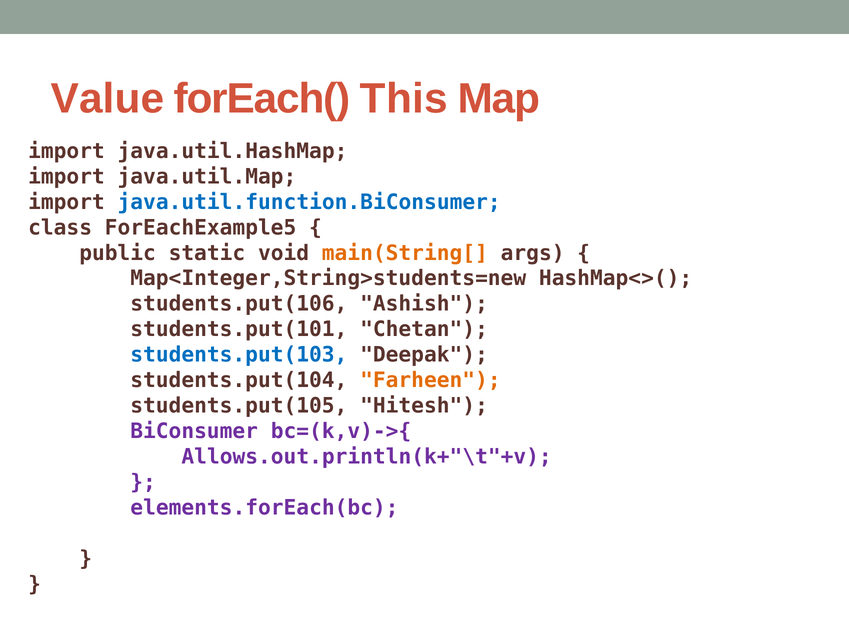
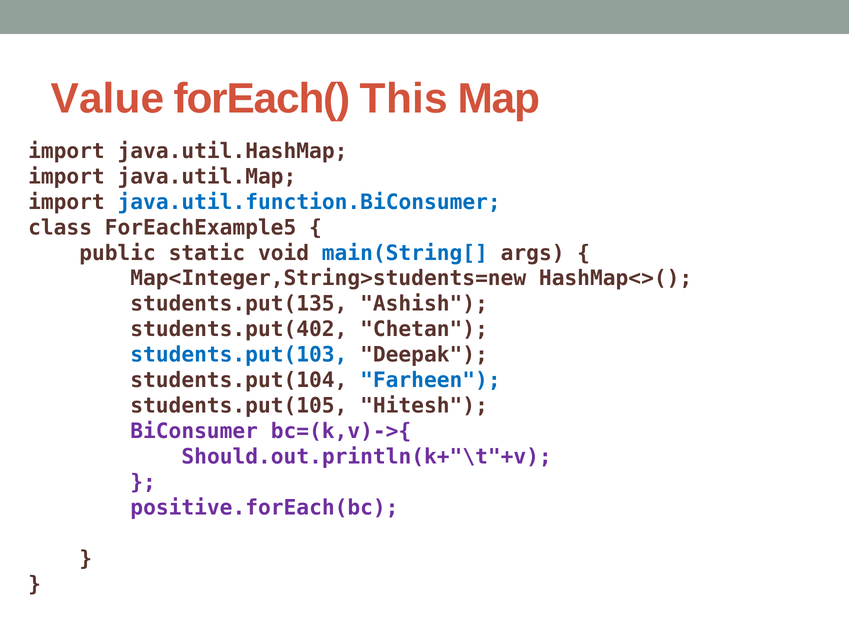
main(String[ colour: orange -> blue (405, 253)
students.put(106: students.put(106 -> students.put(135 (239, 304)
students.put(101: students.put(101 -> students.put(402 (239, 329)
Farheen colour: orange -> blue (430, 380)
Allows.out.println(k+"\t"+v: Allows.out.println(k+"\t"+v -> Should.out.println(k+"\t"+v (367, 457)
elements.forEach(bc: elements.forEach(bc -> positive.forEach(bc (264, 508)
